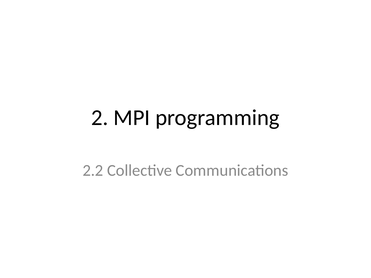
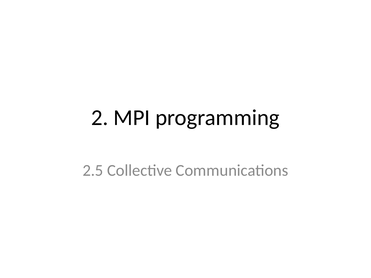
2.2: 2.2 -> 2.5 (93, 171)
